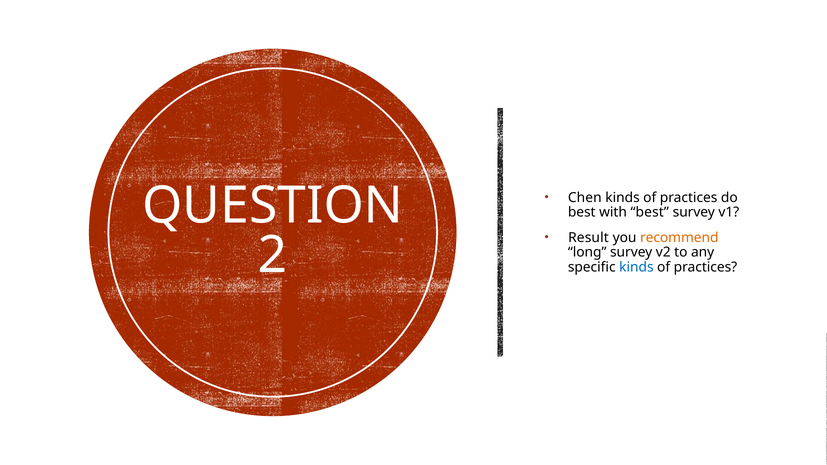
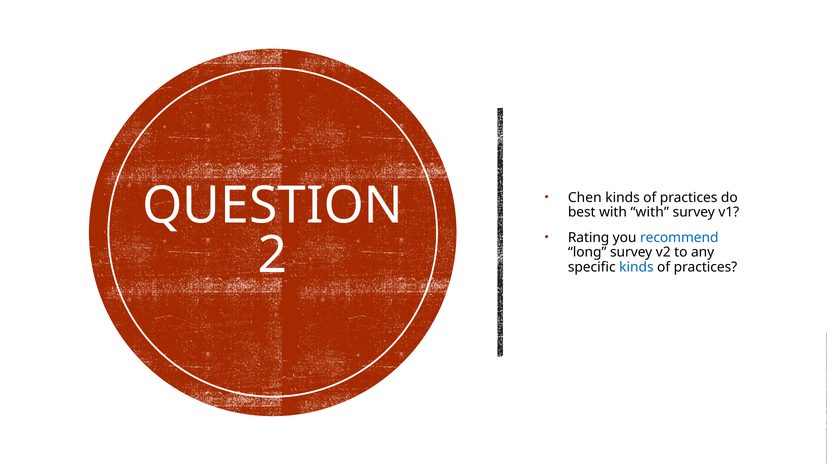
with best: best -> with (650, 212)
Result: Result -> Rating (589, 238)
recommend colour: orange -> blue (679, 238)
